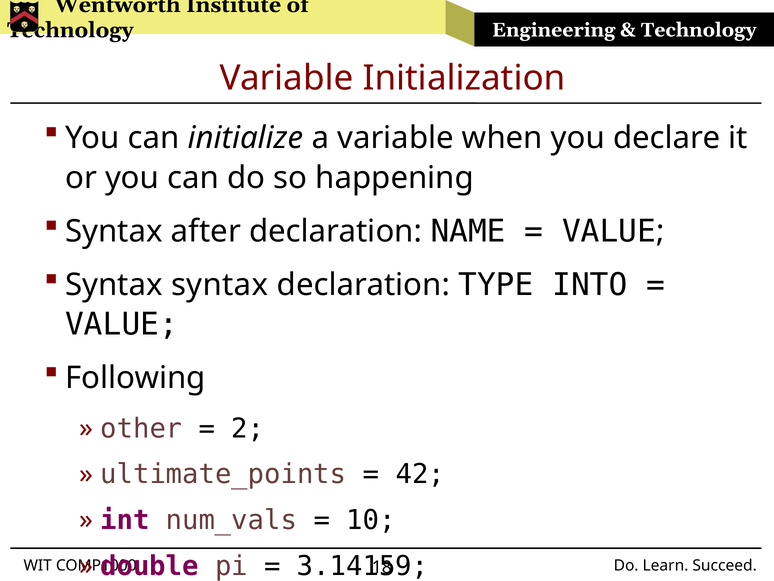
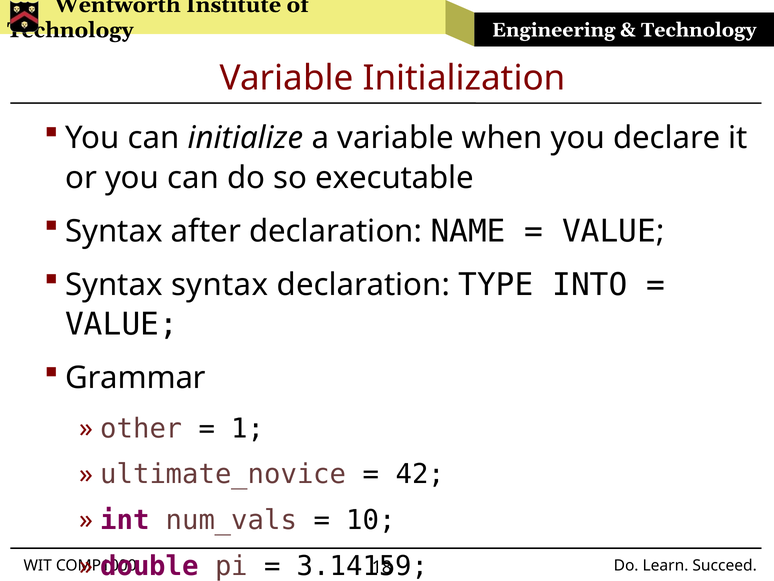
happening: happening -> executable (395, 178)
Following: Following -> Grammar (135, 378)
2: 2 -> 1 (248, 428)
ultimate_points: ultimate_points -> ultimate_novice (223, 474)
